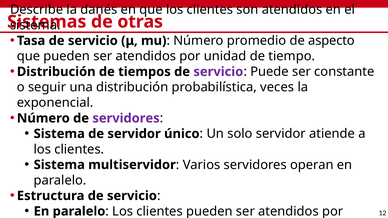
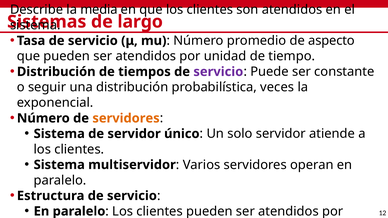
danés: danés -> media (99, 10)
otras: otras -> largo (140, 22)
servidores colour: purple -> orange (126, 118)
